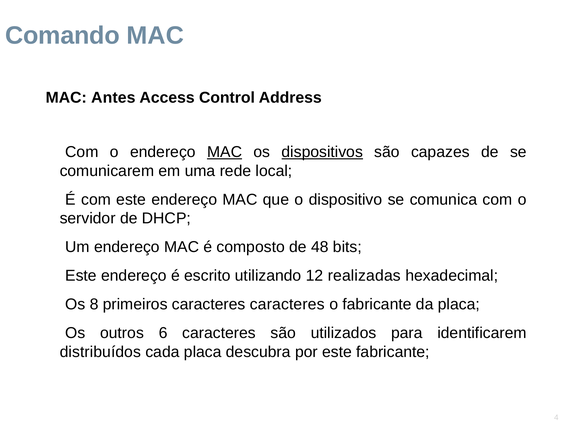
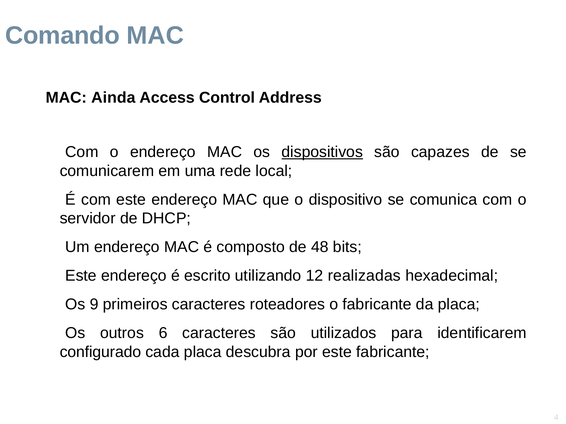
Antes: Antes -> Ainda (113, 98)
MAC underline: present -> none (225, 152)
8: 8 -> 9 (94, 305)
caracteres caracteres: caracteres -> roteadores (287, 305)
distribuídos: distribuídos -> configurado (100, 352)
